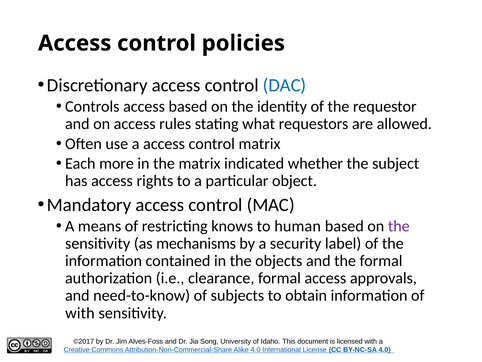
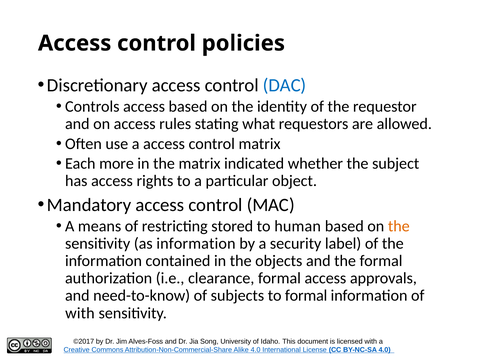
knows: knows -> stored (232, 226)
the colour: purple -> orange (399, 226)
as mechanisms: mechanisms -> information (196, 243)
to obtain: obtain -> formal (306, 295)
